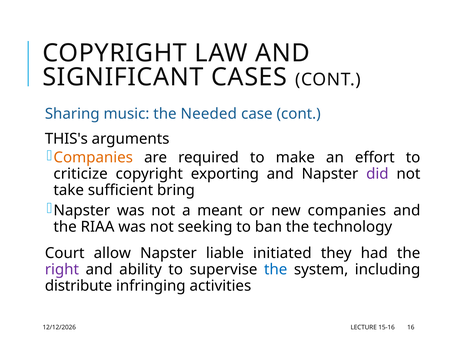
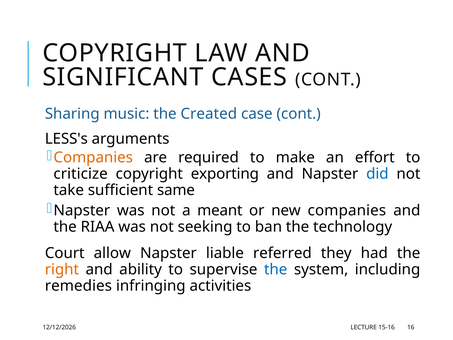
Needed: Needed -> Created (209, 114)
THIS's: THIS's -> LESS's (66, 139)
did colour: purple -> blue (377, 174)
bring: bring -> same (176, 190)
initiated: initiated -> referred (282, 253)
right colour: purple -> orange (62, 269)
distribute: distribute -> remedies (78, 286)
